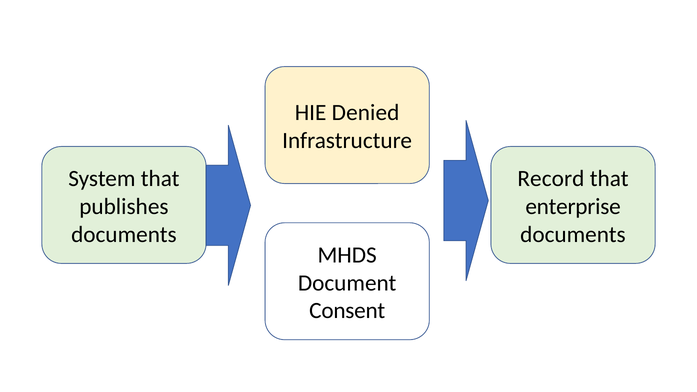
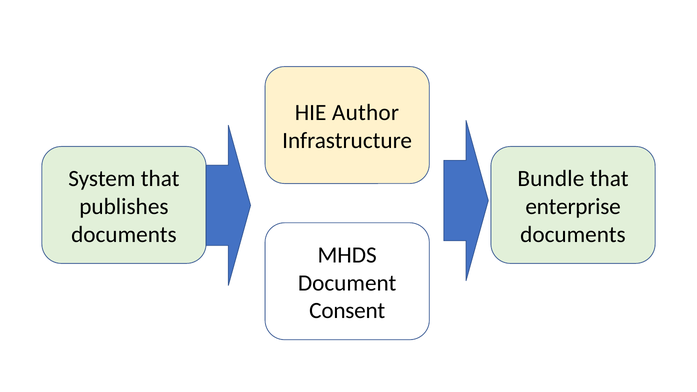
Denied: Denied -> Author (366, 113)
Record: Record -> Bundle (551, 179)
